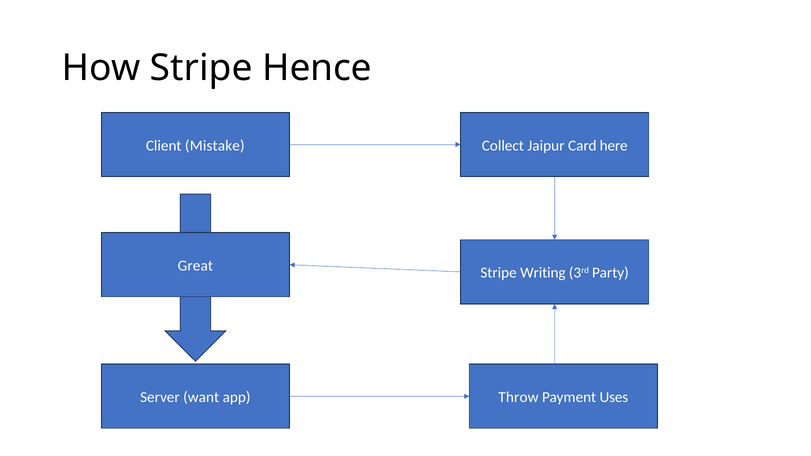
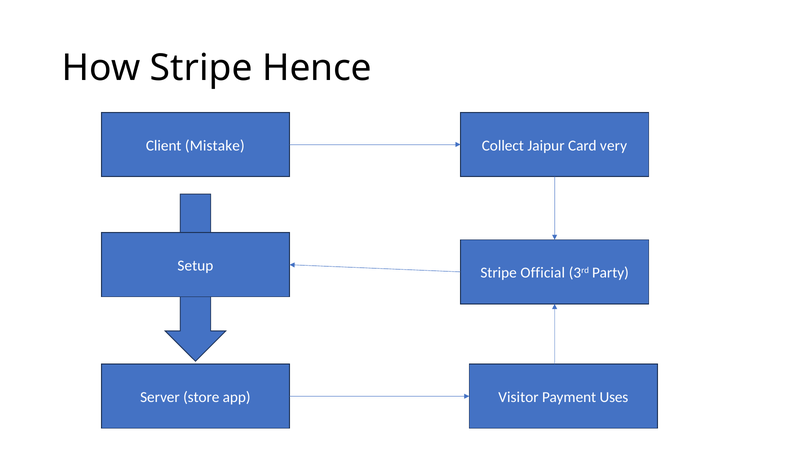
here: here -> very (614, 146)
Great: Great -> Setup (195, 266)
Writing: Writing -> Official (543, 273)
want: want -> store (201, 397)
Throw: Throw -> Visitor (518, 397)
